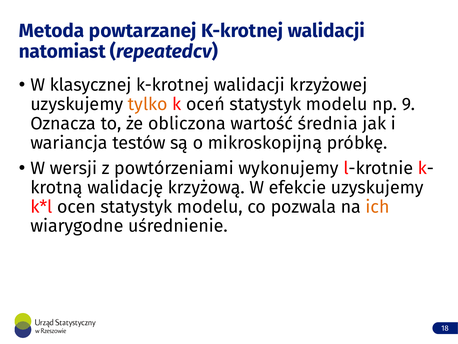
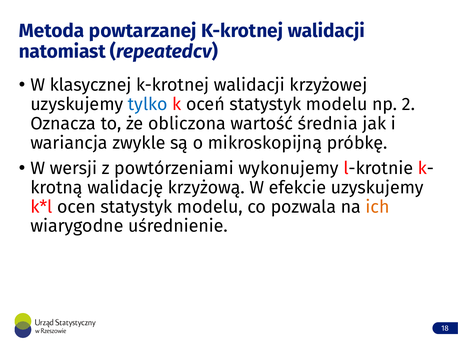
tylko colour: orange -> blue (148, 104)
9: 9 -> 2 (408, 104)
testów: testów -> zwykle (139, 143)
